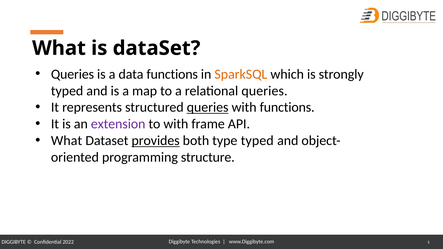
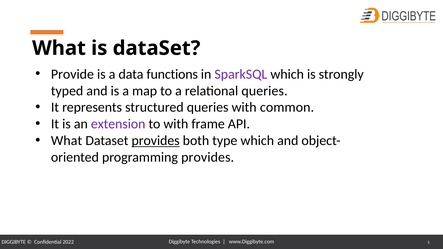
Queries: Queries -> Provide (72, 74)
SparkSQL colour: orange -> purple (241, 74)
queries underline: present -> none (208, 107)
with functions: functions -> common (287, 107)
type typed: typed -> which (257, 141)
programming structure: structure -> provides (208, 157)
